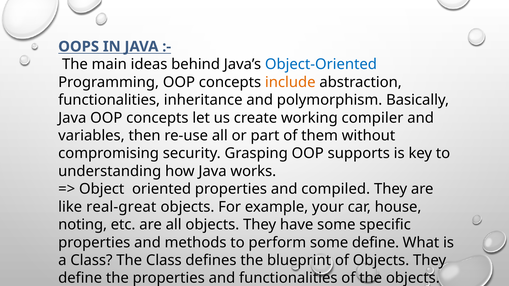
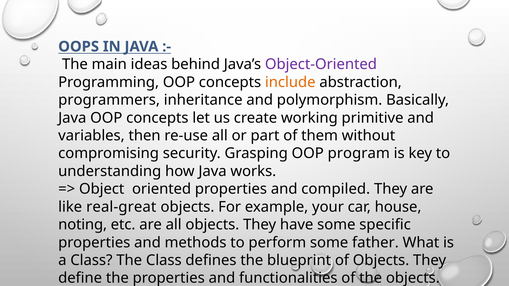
Object-Oriented colour: blue -> purple (321, 64)
functionalities: functionalities -> programmers (109, 100)
compiler: compiler -> primitive (373, 118)
supports: supports -> program (359, 154)
some define: define -> father (375, 243)
